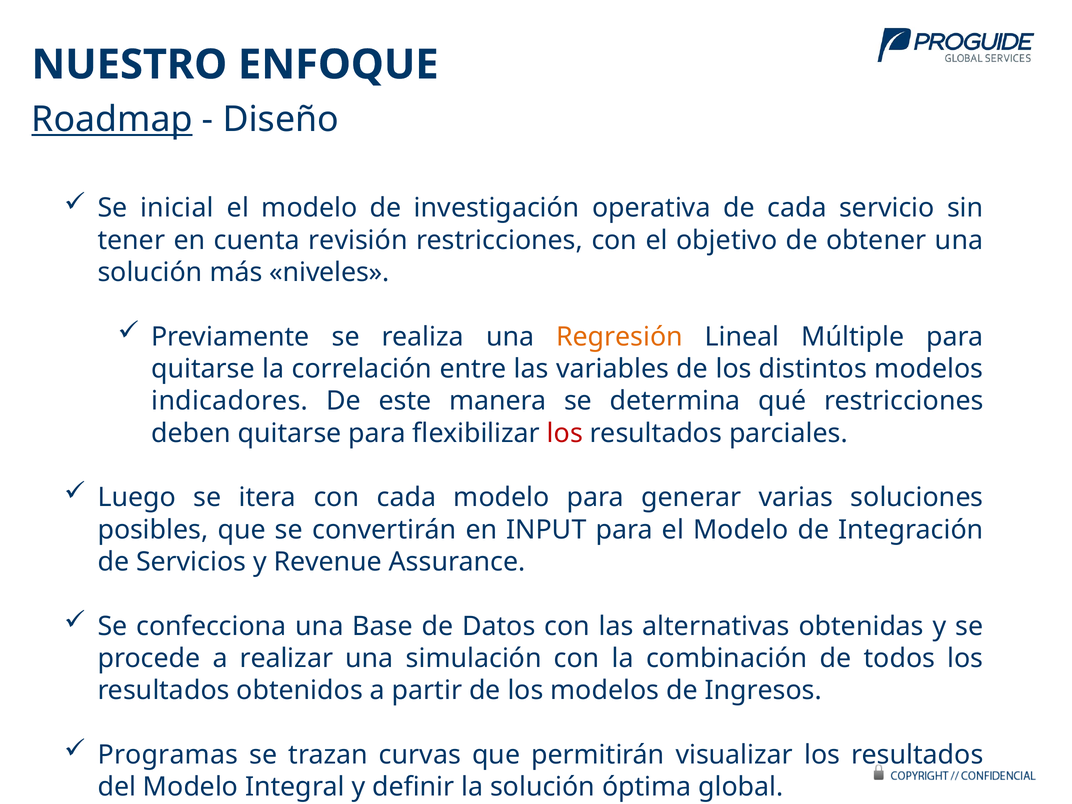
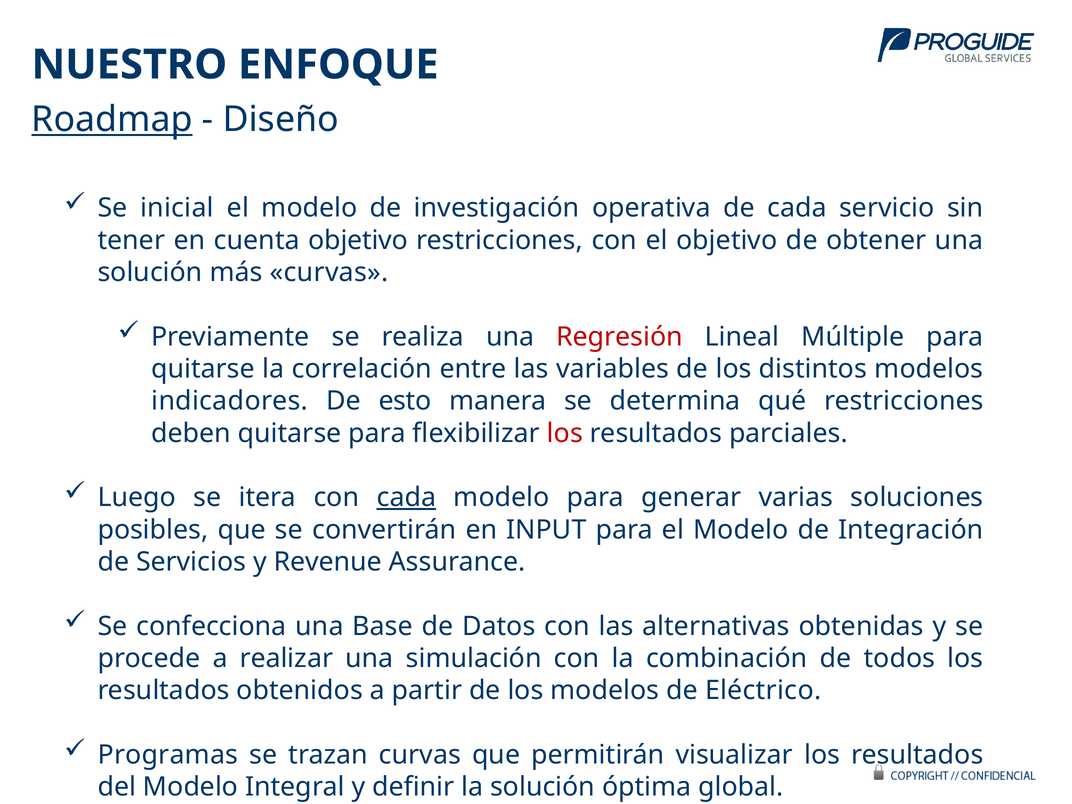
cuenta revisión: revisión -> objetivo (358, 240)
más niveles: niveles -> curvas (329, 272)
Regresión colour: orange -> red (620, 337)
este: este -> esto (405, 401)
cada underline: none -> present (406, 498)
Ingresos: Ingresos -> Eléctrico (763, 690)
